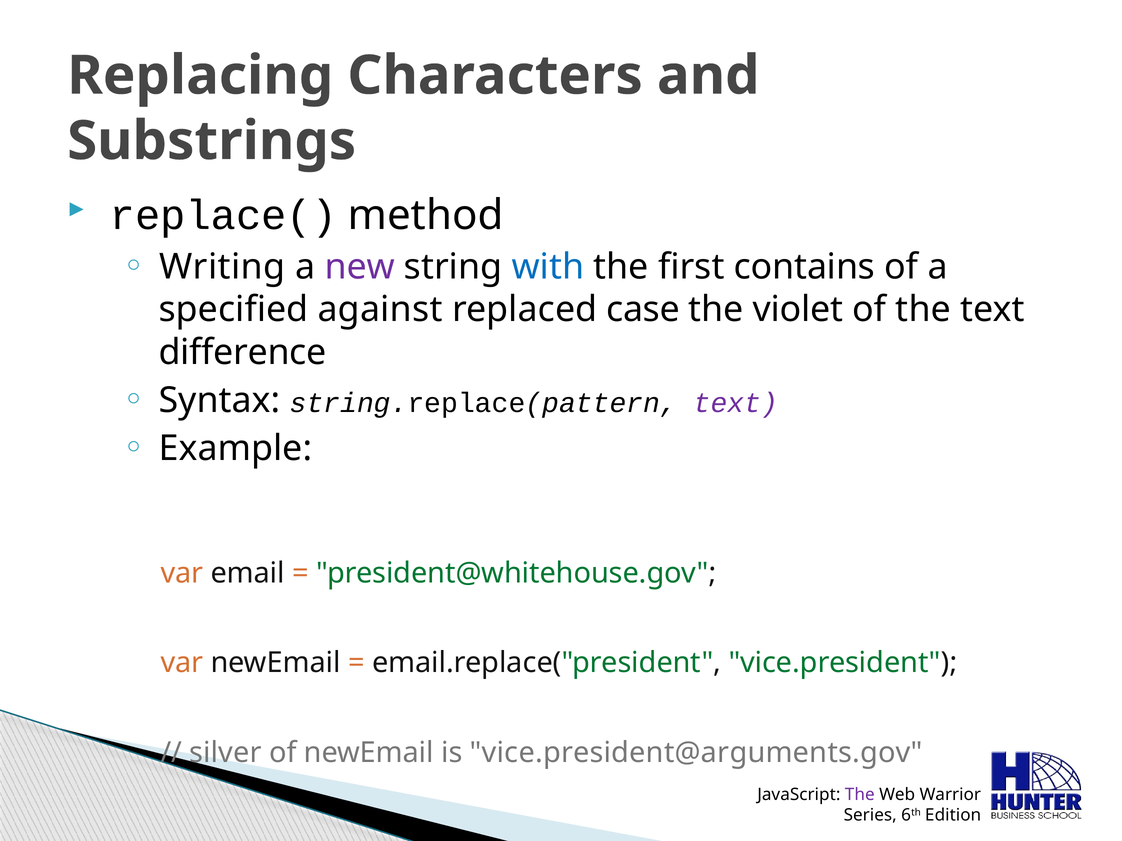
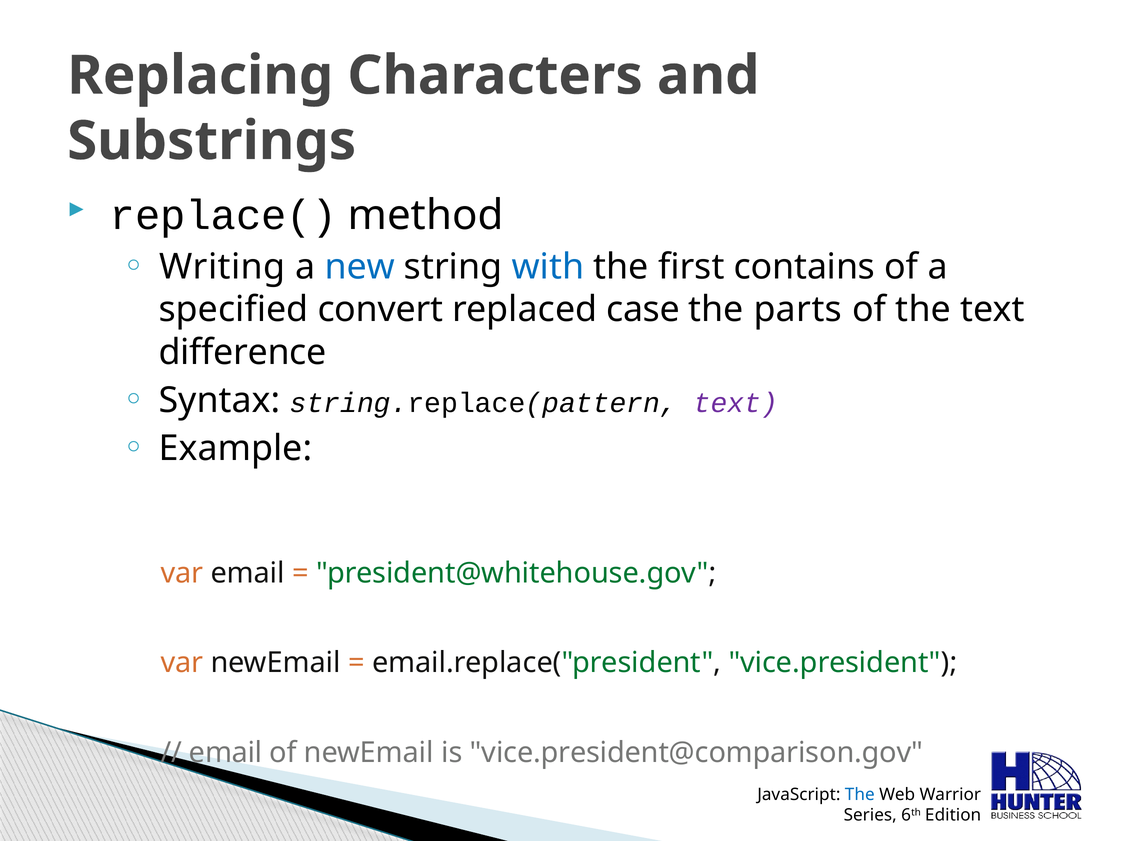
new colour: purple -> blue (360, 267)
against: against -> convert (380, 310)
violet: violet -> parts (798, 310)
silver: silver -> email (226, 753)
vice.president@arguments.gov: vice.president@arguments.gov -> vice.president@comparison.gov (696, 753)
The colour: purple -> blue (860, 795)
